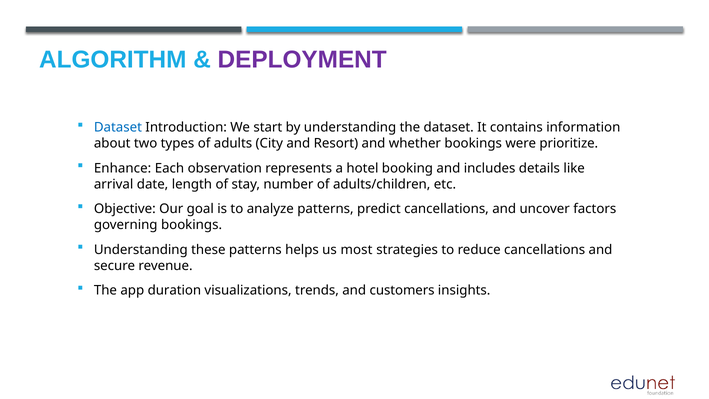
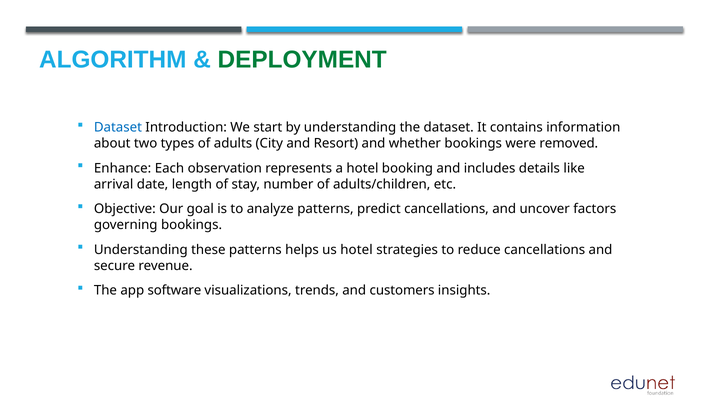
DEPLOYMENT colour: purple -> green (302, 60)
prioritize: prioritize -> removed (569, 143)
us most: most -> hotel (357, 250)
duration: duration -> software (174, 290)
